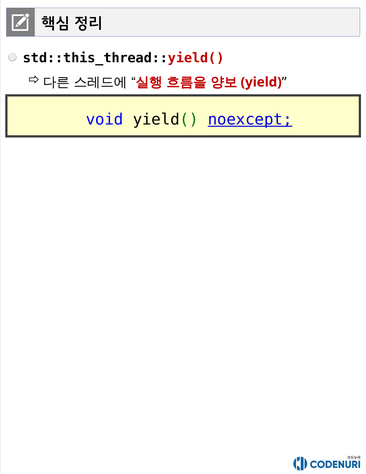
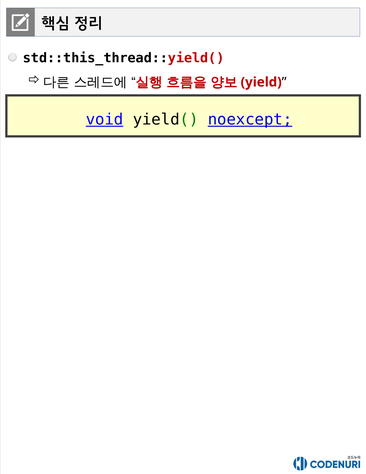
void underline: none -> present (105, 120)
